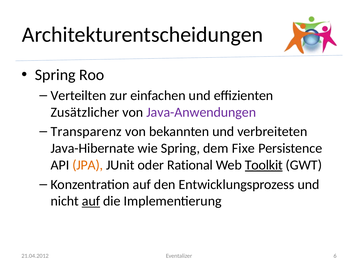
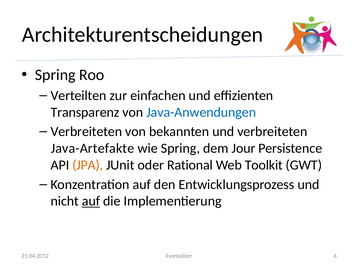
Zusätzlicher: Zusätzlicher -> Transparenz (85, 112)
Java-Anwendungen colour: purple -> blue (201, 112)
Transparenz: Transparenz -> Verbreiteten (86, 132)
Java-Hibernate: Java-Hibernate -> Java-Artefakte (92, 149)
Fixe: Fixe -> Jour (244, 149)
Toolkit underline: present -> none (264, 165)
